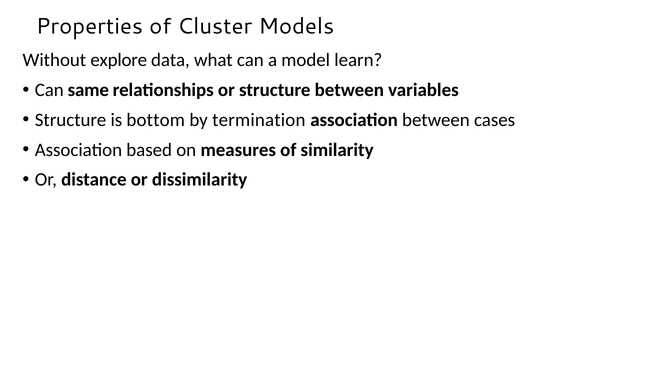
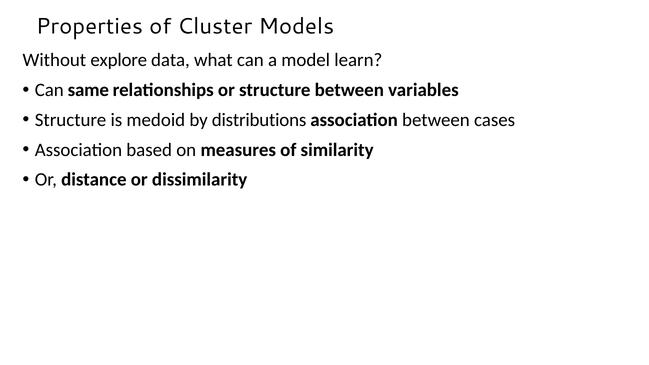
bottom: bottom -> medoid (156, 120)
termination: termination -> distributions (259, 120)
